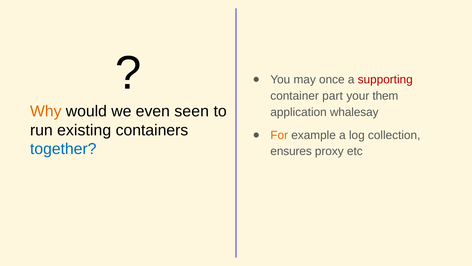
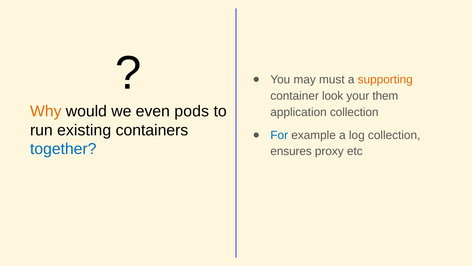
once: once -> must (332, 79)
supporting colour: red -> orange (385, 79)
part: part -> look (333, 96)
seen: seen -> pods (192, 111)
application whalesay: whalesay -> collection (354, 112)
For colour: orange -> blue (279, 135)
